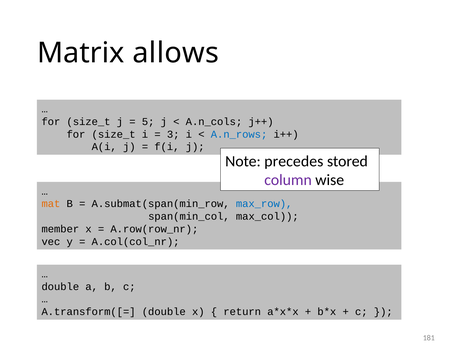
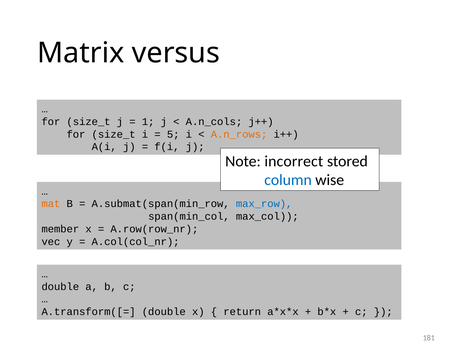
allows: allows -> versus (176, 53)
5: 5 -> 1 (148, 122)
3: 3 -> 5 (173, 134)
A.n_rows colour: blue -> orange (239, 134)
precedes: precedes -> incorrect (294, 161)
column colour: purple -> blue (288, 180)
